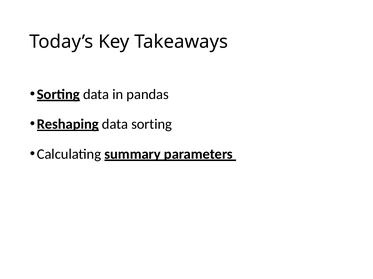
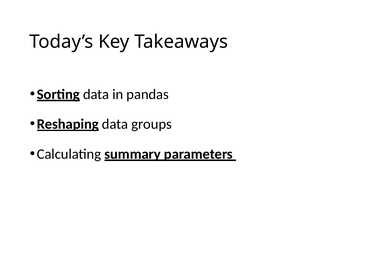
data sorting: sorting -> groups (152, 124)
